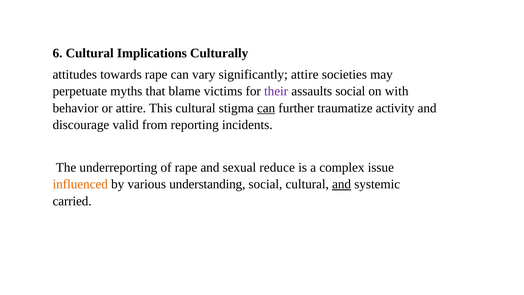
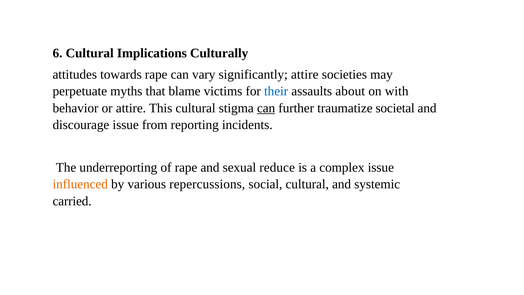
their colour: purple -> blue (276, 91)
assaults social: social -> about (350, 91)
activity: activity -> societal (395, 108)
discourage valid: valid -> issue (126, 125)
understanding: understanding -> repercussions (207, 184)
and underline: present -> none (342, 184)
